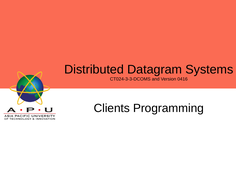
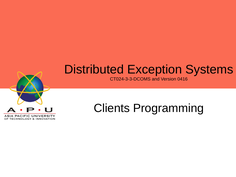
Datagram: Datagram -> Exception (155, 69)
